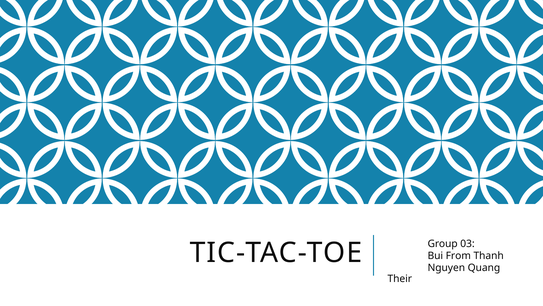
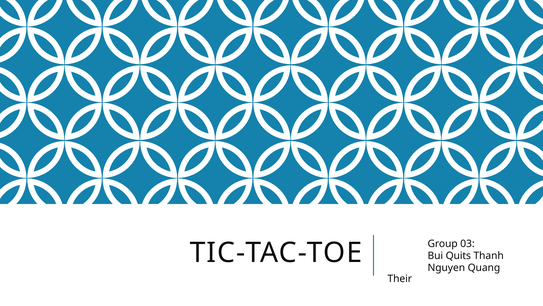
From: From -> Quits (458, 255)
